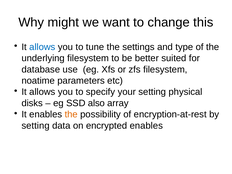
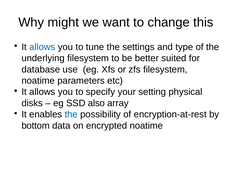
the colour: orange -> blue (71, 114)
setting: setting -> bottom (36, 126)
encrypted enables: enables -> noatime (146, 126)
